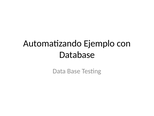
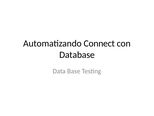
Ejemplo: Ejemplo -> Connect (99, 43)
